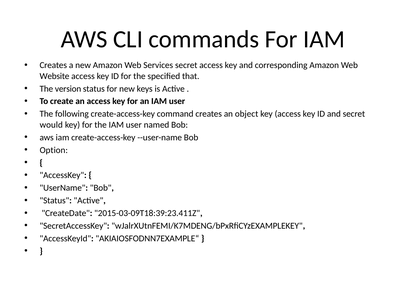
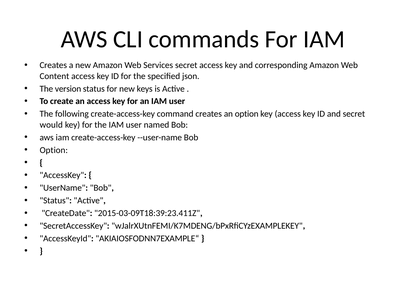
Website: Website -> Content (54, 76)
that: that -> json (191, 76)
an object: object -> option (247, 114)
